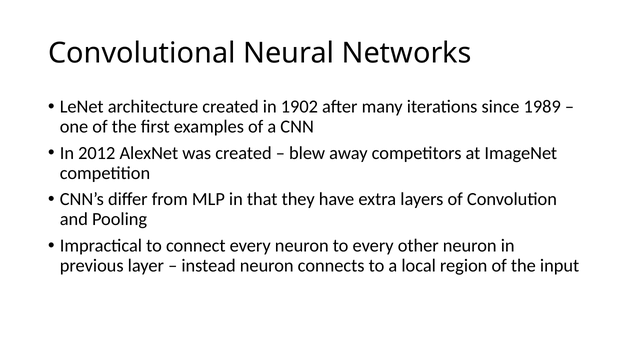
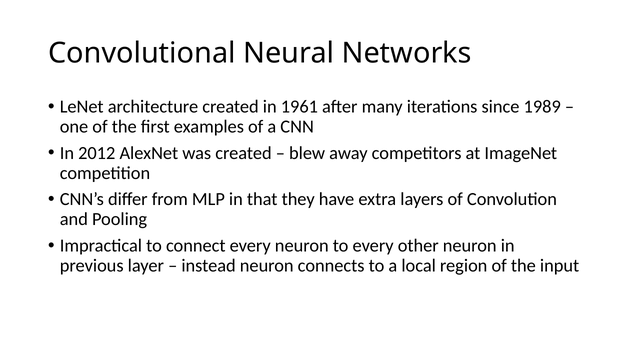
1902: 1902 -> 1961 (299, 107)
